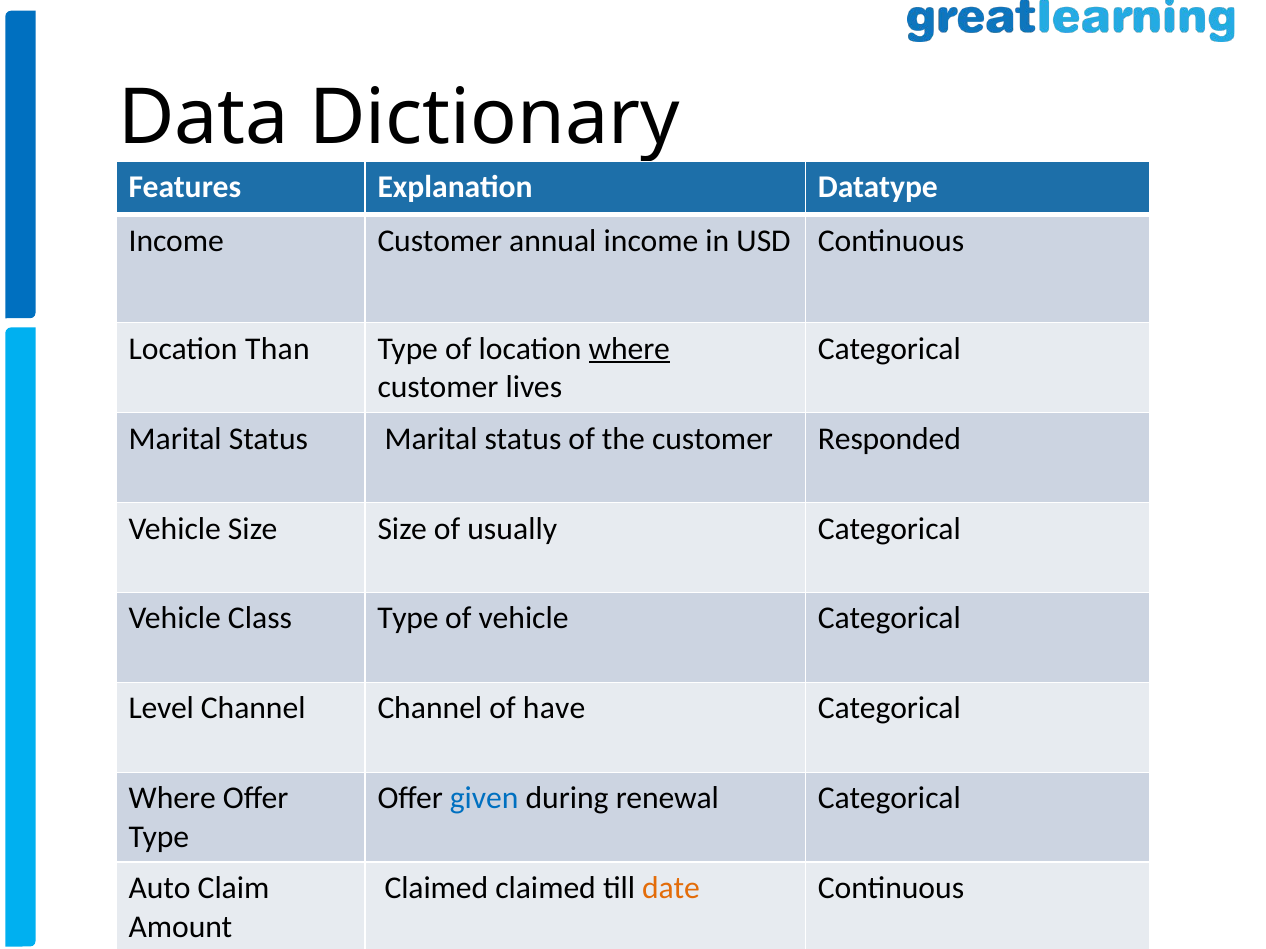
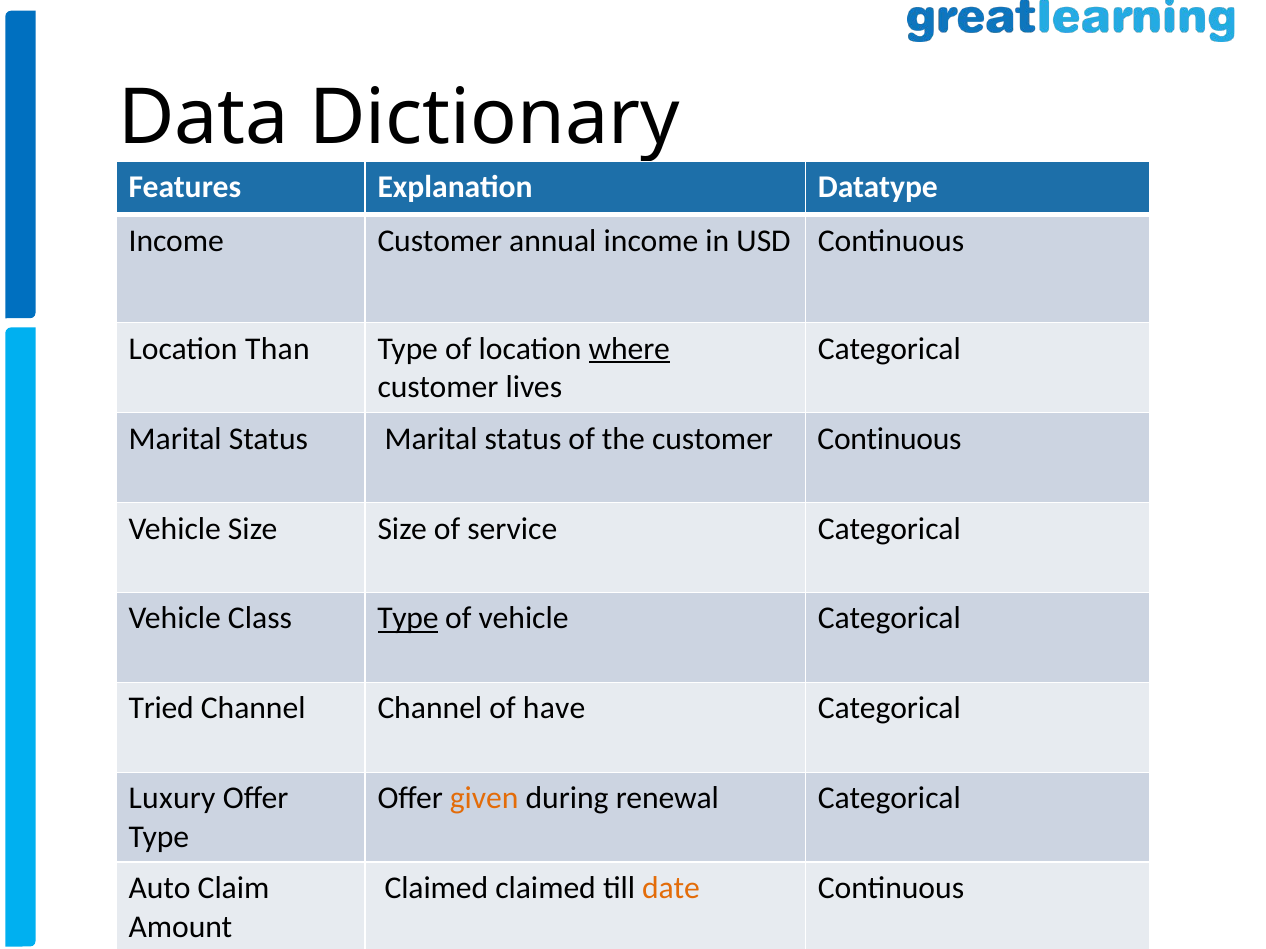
customer Responded: Responded -> Continuous (889, 439)
usually: usually -> service (512, 529)
Type underline: none -> present (408, 619)
Level: Level -> Tried (161, 709)
Where: Where -> Luxury (172, 799)
given colour: blue -> orange (484, 799)
